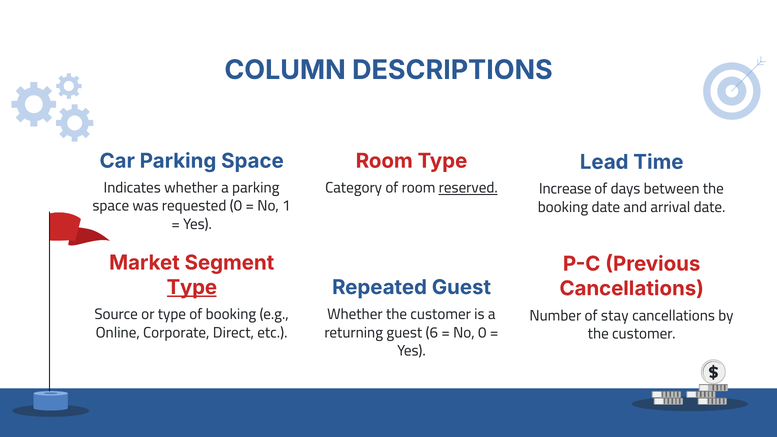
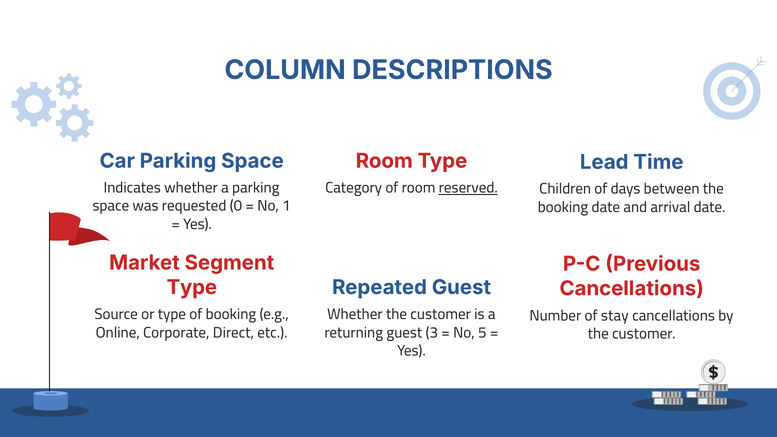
Increase: Increase -> Children (565, 189)
Type underline: present -> none (192, 287)
6: 6 -> 3 (432, 333)
No 0: 0 -> 5 (482, 333)
